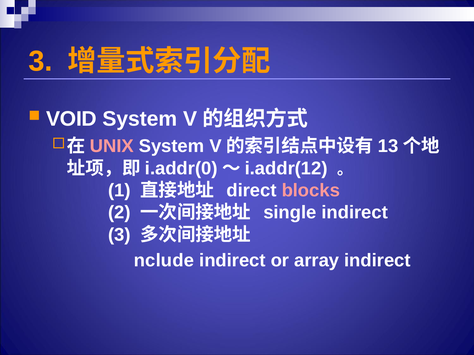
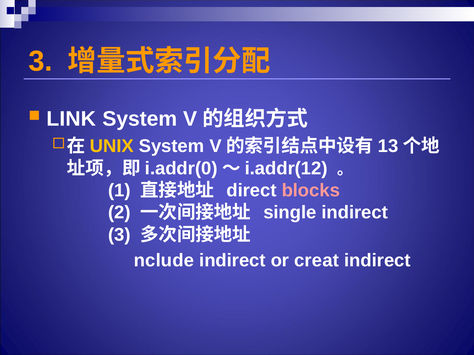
VOID: VOID -> LINK (71, 119)
UNIX colour: pink -> yellow (112, 146)
array: array -> creat (317, 261)
